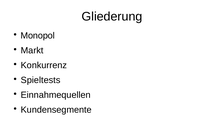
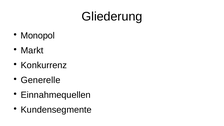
Spieltests: Spieltests -> Generelle (41, 80)
